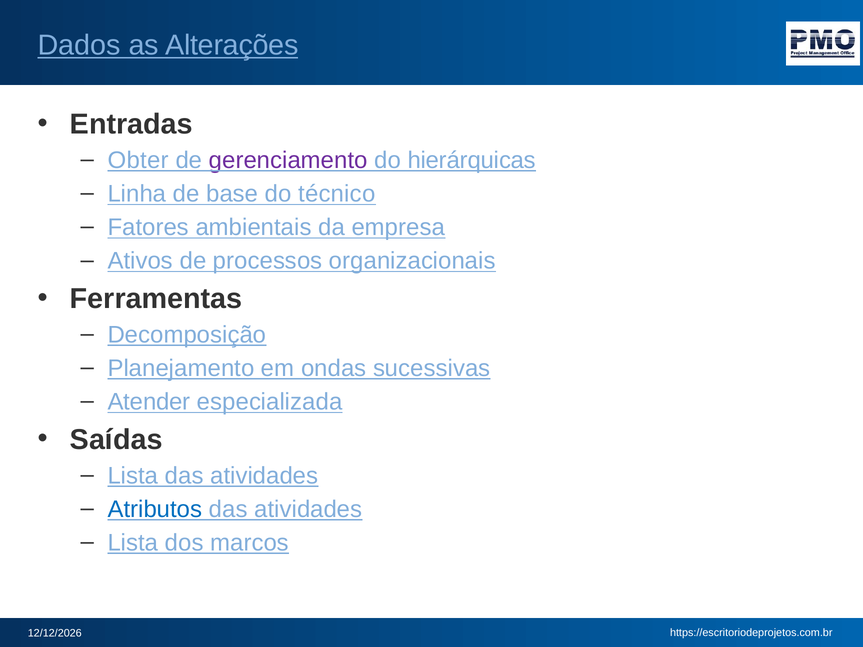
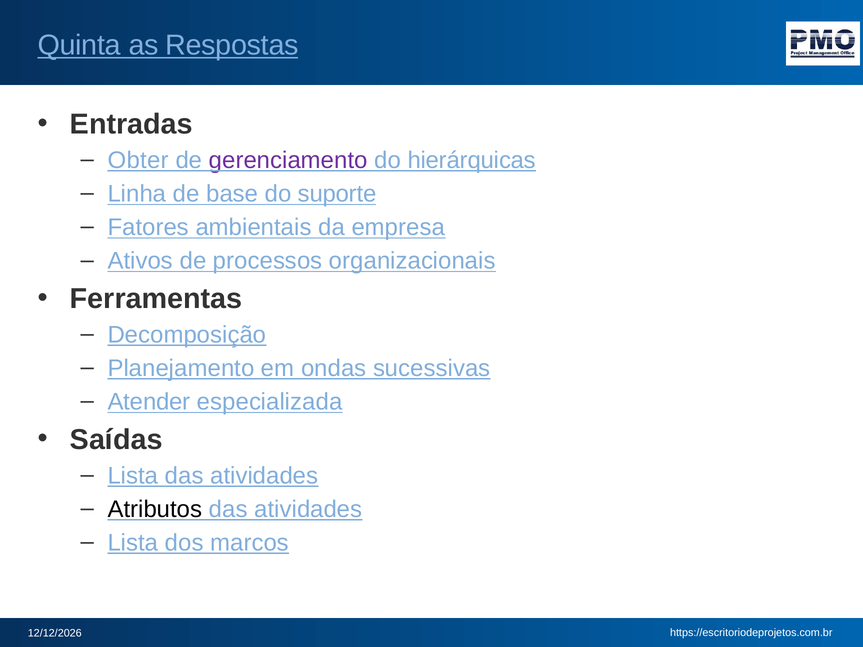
Dados: Dados -> Quinta (79, 45)
Alterações: Alterações -> Respostas (232, 45)
técnico: técnico -> suporte (337, 194)
Atributos colour: blue -> black (155, 509)
